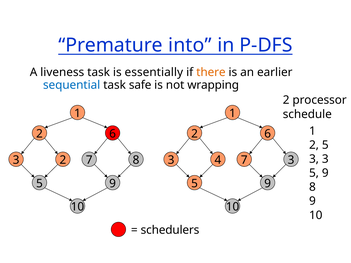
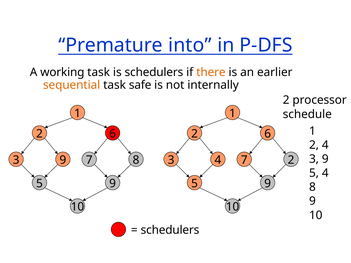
liveness: liveness -> working (62, 72)
is essentially: essentially -> schedulers (154, 72)
sequential colour: blue -> orange (72, 85)
wrapping: wrapping -> internally (213, 85)
5: 5 -> 4 (325, 145)
3: 3 -> 9 (325, 159)
2: 2 -> 9 (63, 160)
7 3: 3 -> 2 (291, 160)
5 9: 9 -> 4 (325, 173)
